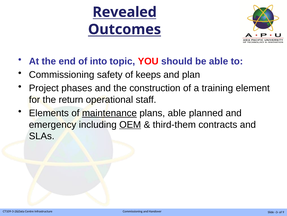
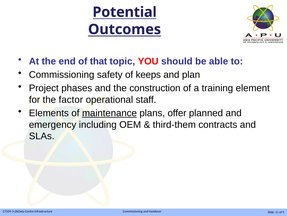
Revealed: Revealed -> Potential (125, 12)
into: into -> that (98, 61)
return: return -> factor (71, 99)
plans able: able -> offer (177, 113)
OEM underline: present -> none (130, 124)
